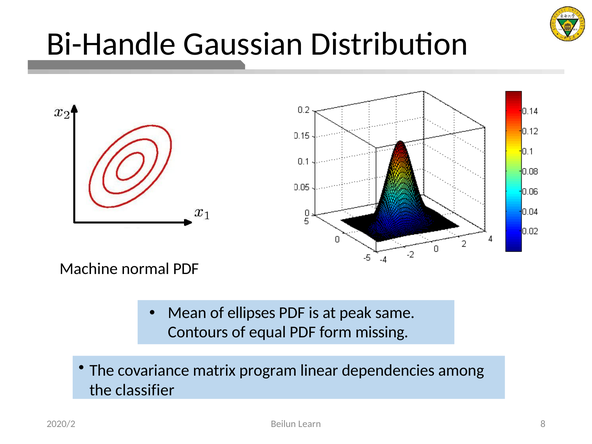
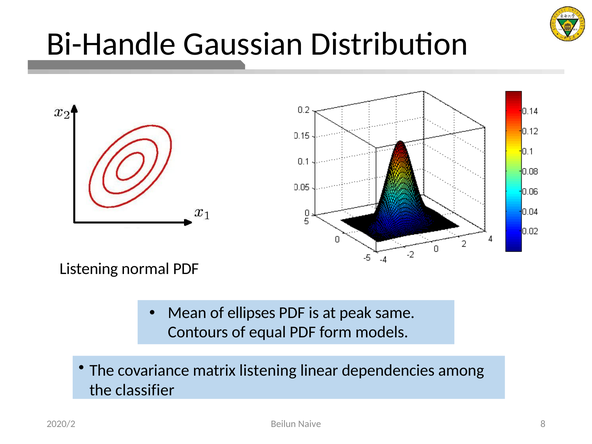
Machine: Machine -> Listening (89, 269)
missing: missing -> models (382, 332)
matrix program: program -> listening (268, 370)
Learn: Learn -> Naive (310, 424)
